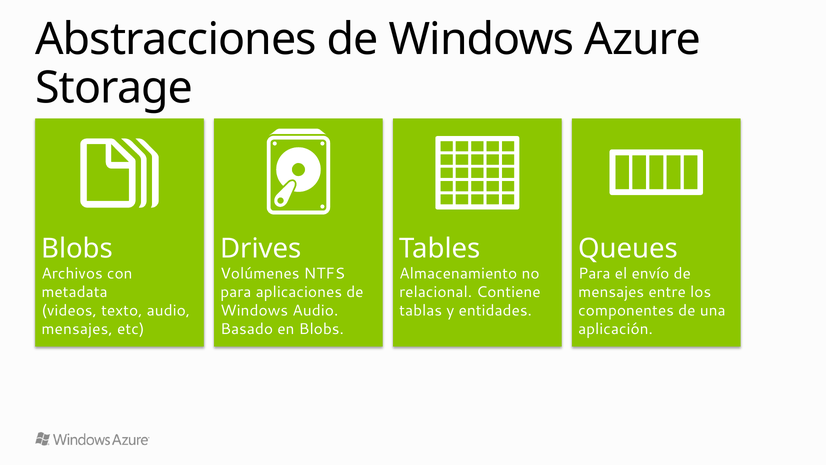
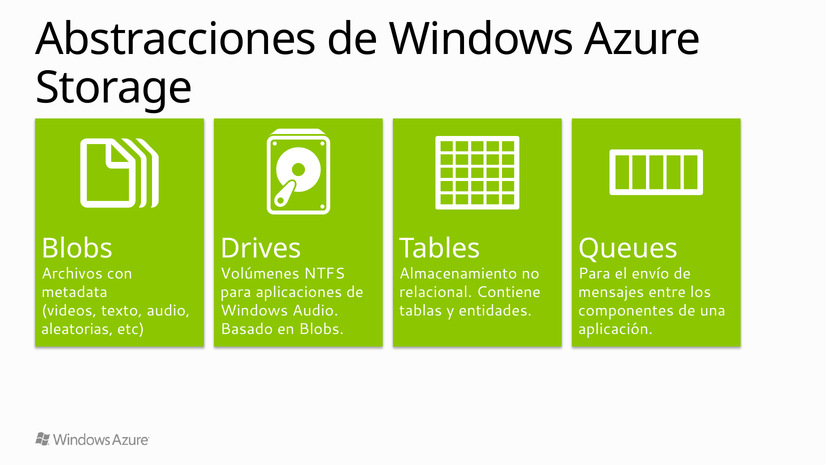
mensajes: mensajes -> aleatorias (77, 329)
